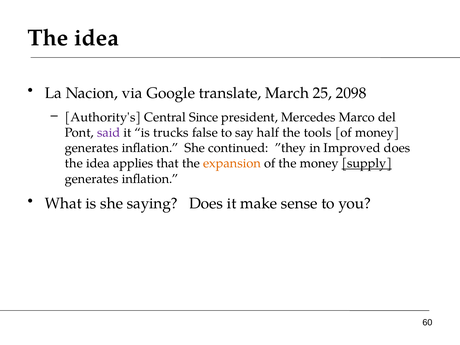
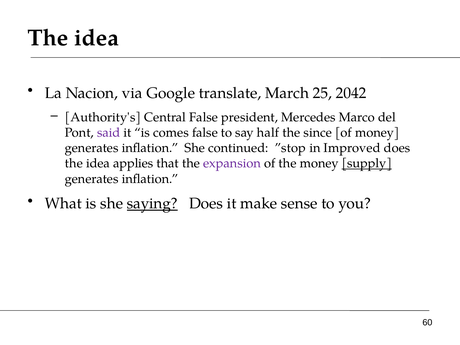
2098: 2098 -> 2042 (351, 93)
Central Since: Since -> False (204, 117)
trucks: trucks -> comes (171, 133)
tools: tools -> since (318, 133)
”they: ”they -> ”stop (290, 148)
expansion colour: orange -> purple (232, 163)
saying underline: none -> present (152, 203)
